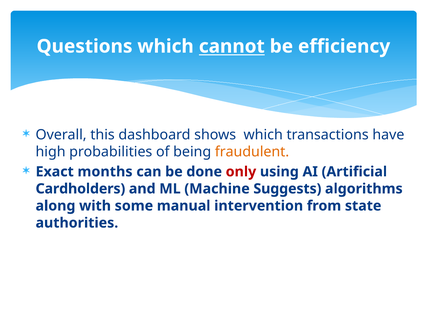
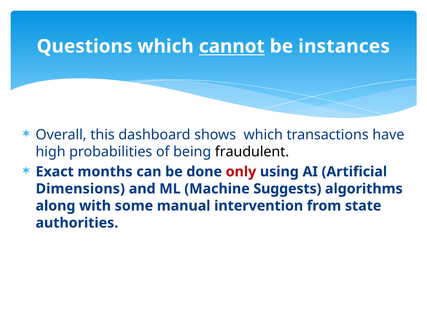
efficiency: efficiency -> instances (344, 46)
fraudulent colour: orange -> black (252, 152)
Cardholders: Cardholders -> Dimensions (80, 189)
